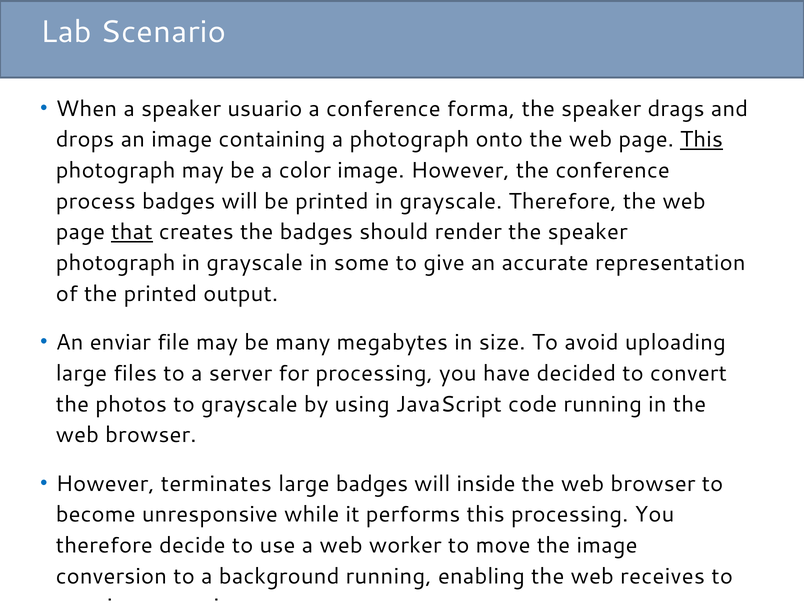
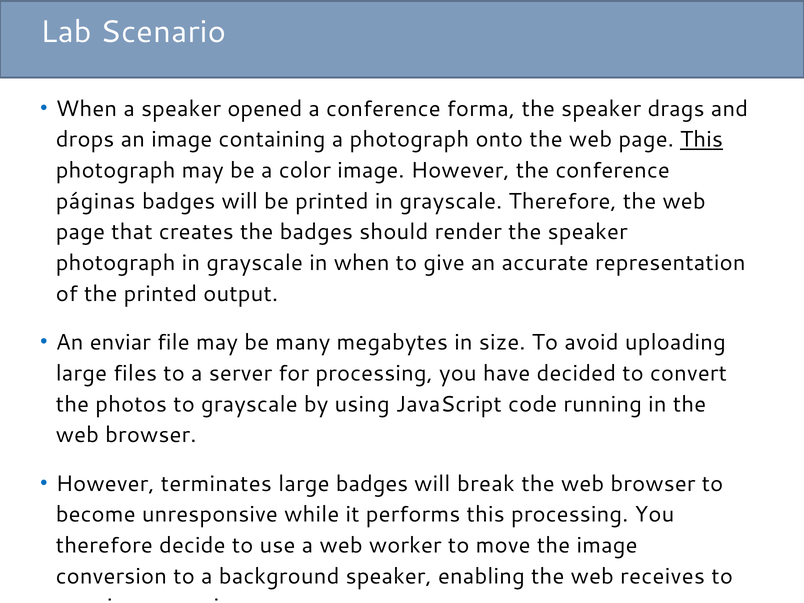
usuario: usuario -> opened (265, 109)
process: process -> páginas (96, 201)
that underline: present -> none (132, 232)
in some: some -> when (362, 263)
inside: inside -> break (486, 484)
background running: running -> speaker (389, 576)
